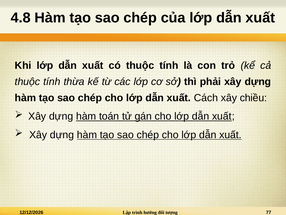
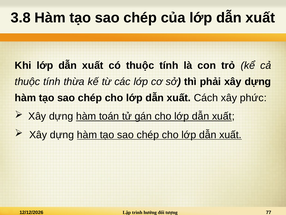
4.8: 4.8 -> 3.8 (21, 18)
chiều: chiều -> phức (253, 98)
